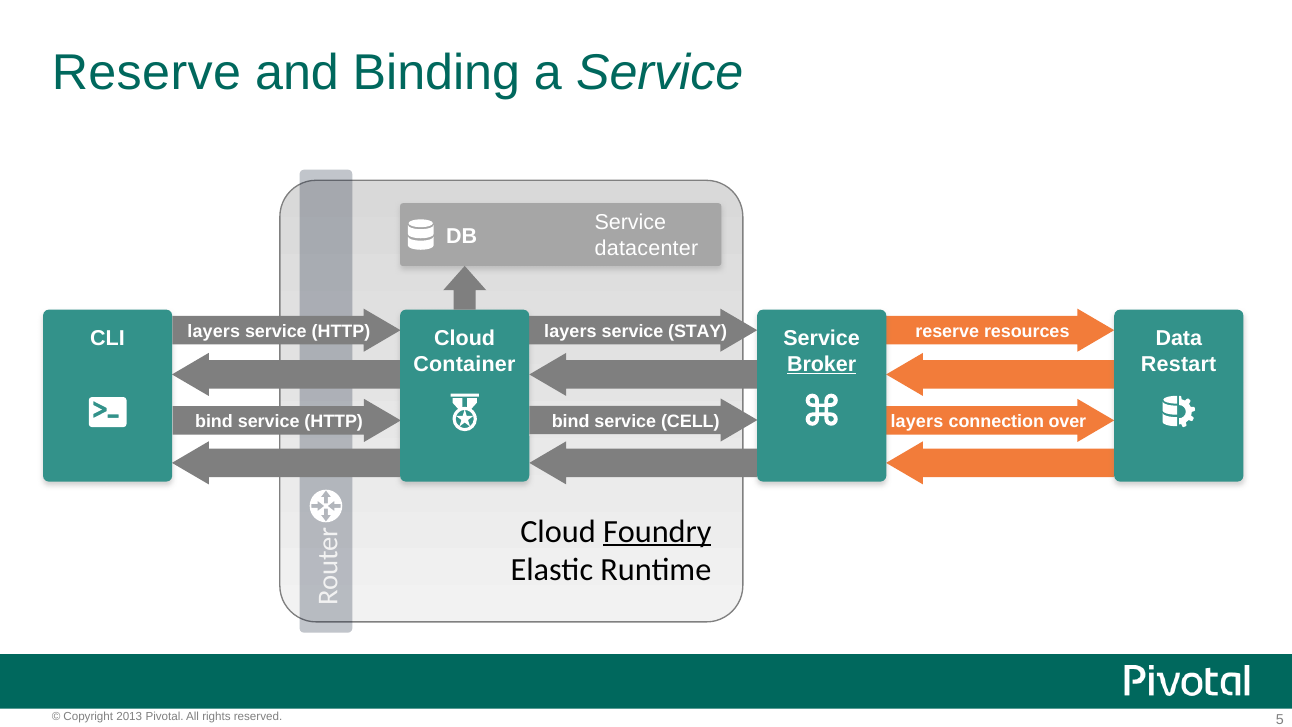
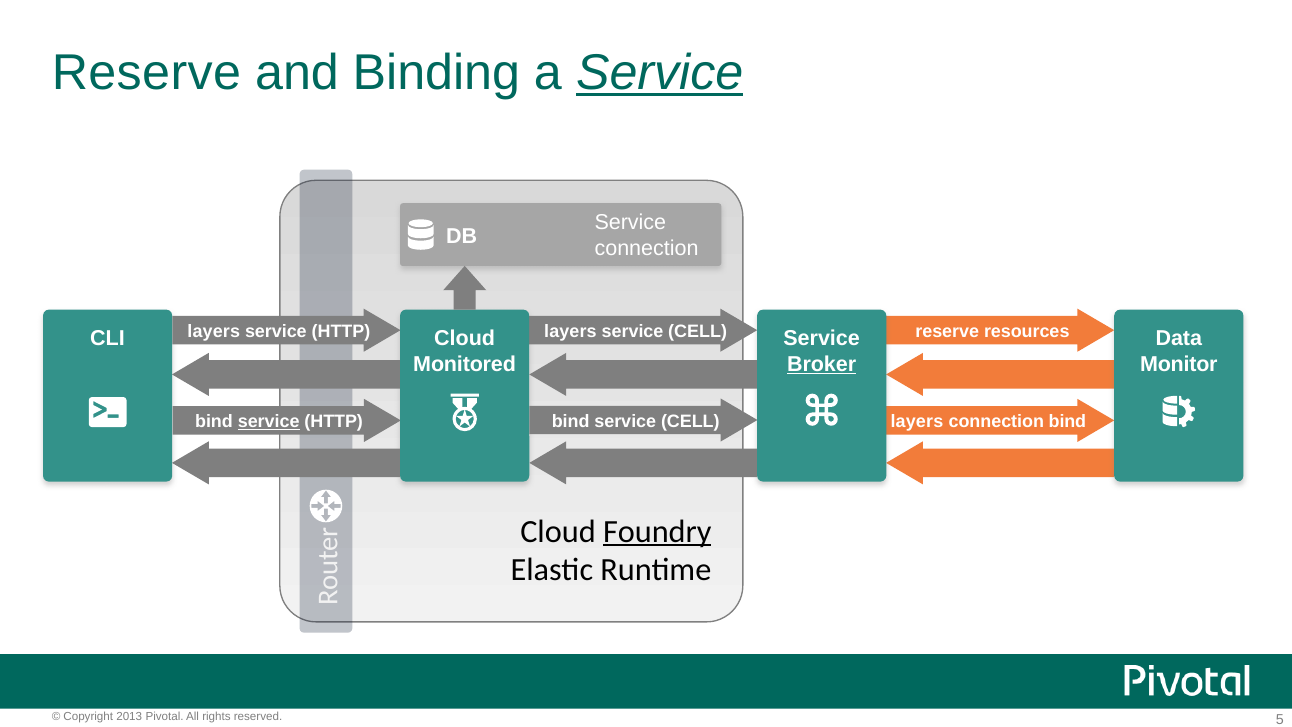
Service underline: none -> present (660, 73)
datacenter: datacenter -> connection (647, 248)
STAY: STAY -> CELL (698, 331)
Container: Container -> Monitored (465, 364)
Restart: Restart -> Monitor (1179, 364)
service underline: none -> present (269, 422)
connection over: over -> bind (1067, 422)
